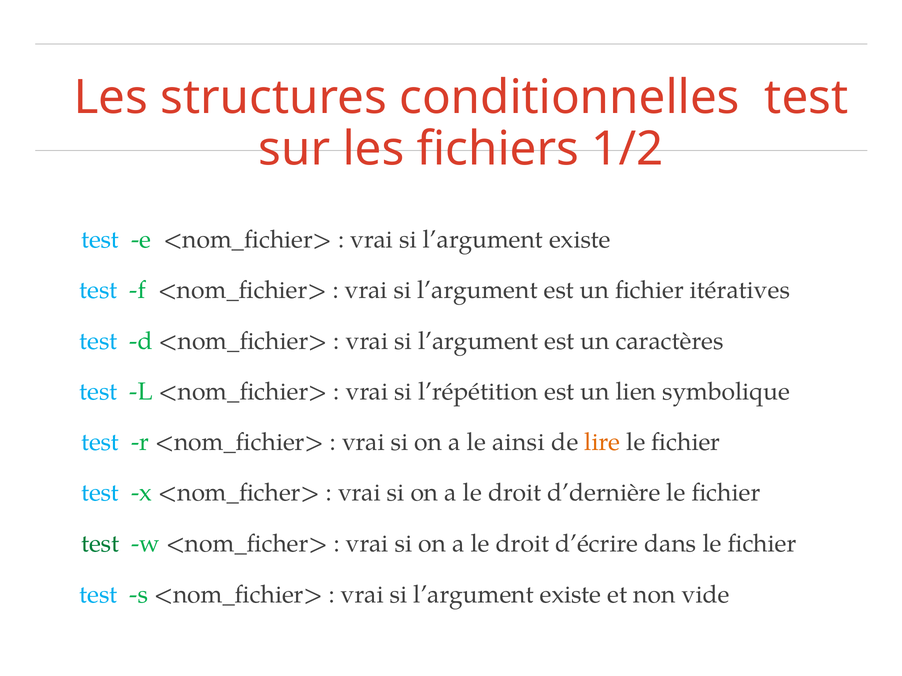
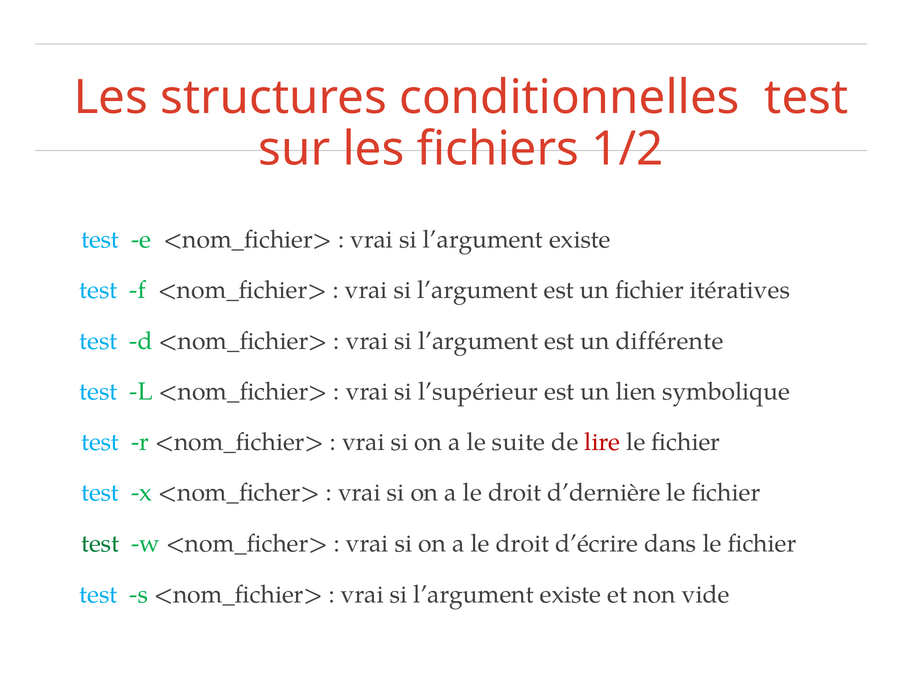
caractères: caractères -> différente (670, 341)
l’répétition: l’répétition -> l’supérieur (478, 392)
ainsi: ainsi -> suite (519, 443)
lire colour: orange -> red (602, 443)
